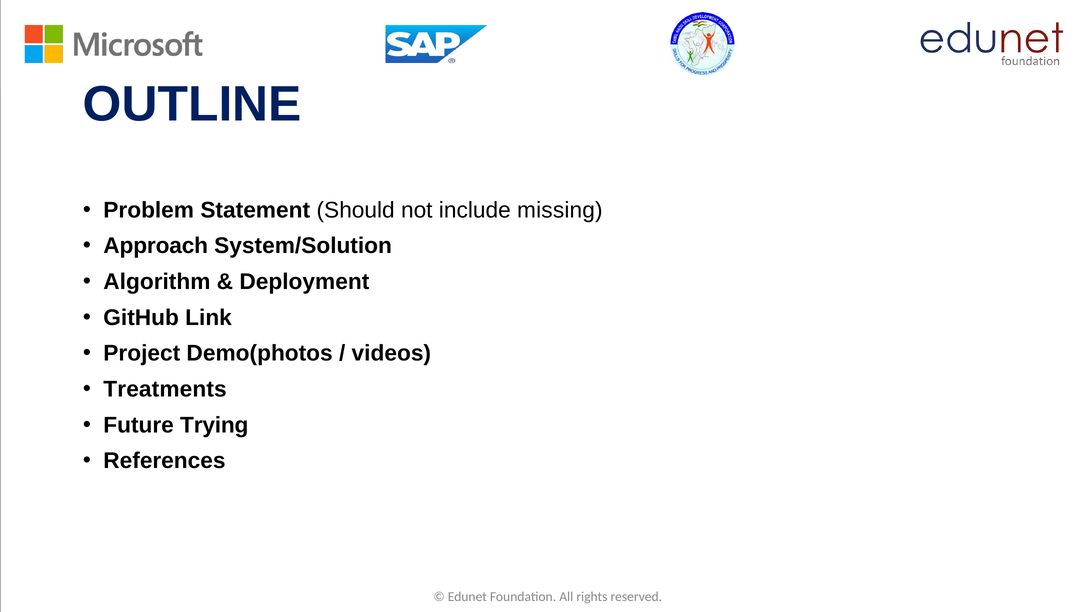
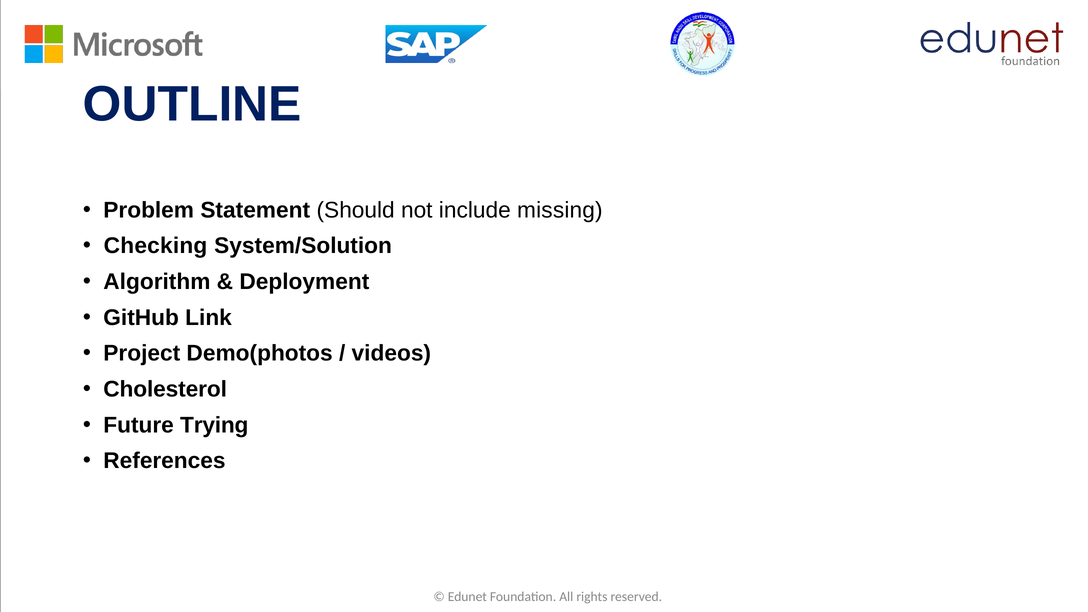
Approach: Approach -> Checking (156, 246)
Treatments: Treatments -> Cholesterol (165, 389)
